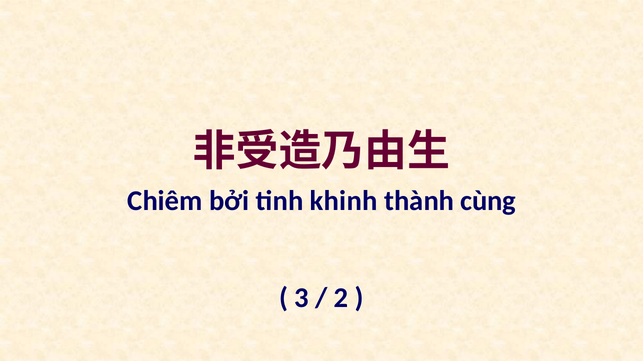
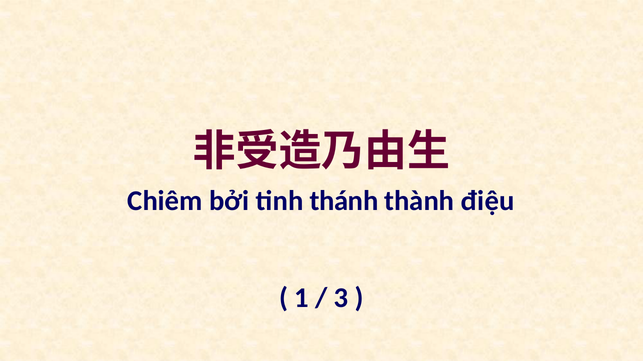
khinh: khinh -> thánh (344, 201)
cùng: cùng -> điệu (488, 201)
3: 3 -> 1 (302, 299)
2: 2 -> 3 (341, 299)
